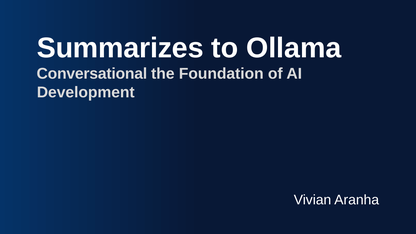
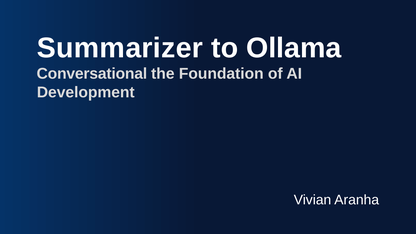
Summarizes: Summarizes -> Summarizer (120, 48)
